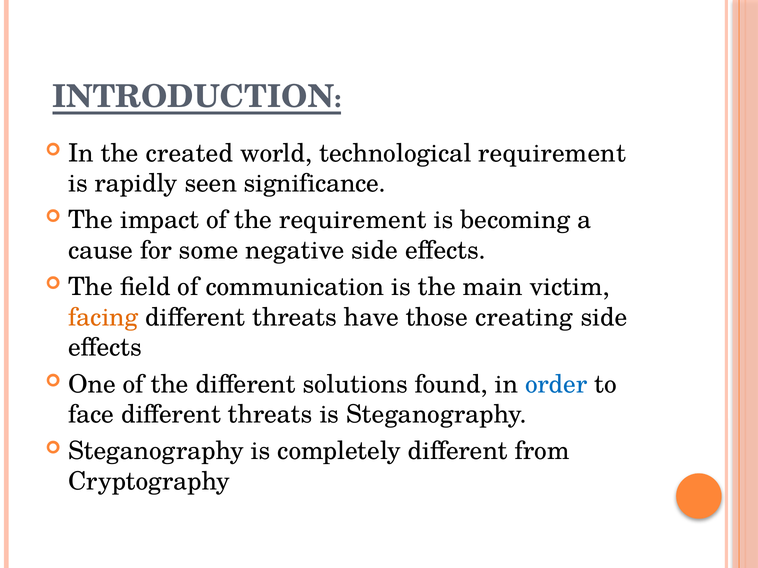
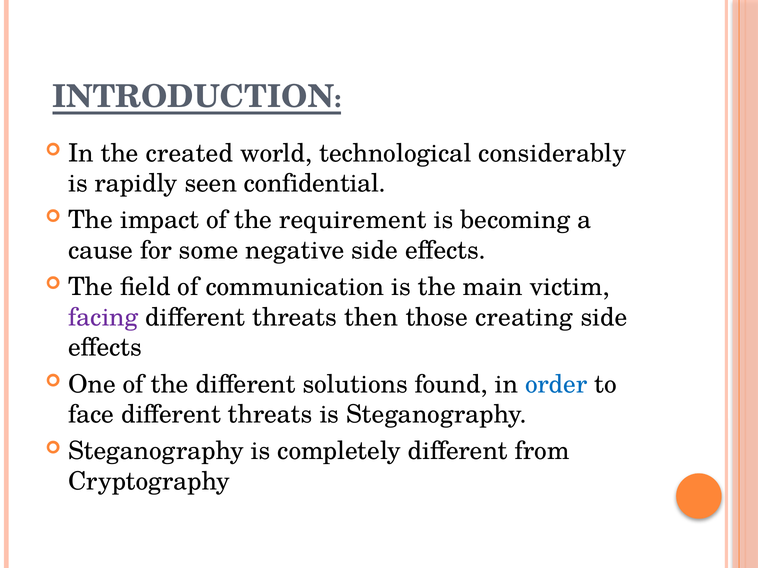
technological requirement: requirement -> considerably (552, 153)
significance: significance -> confidential (315, 184)
facing colour: orange -> purple (103, 318)
have: have -> then (371, 318)
